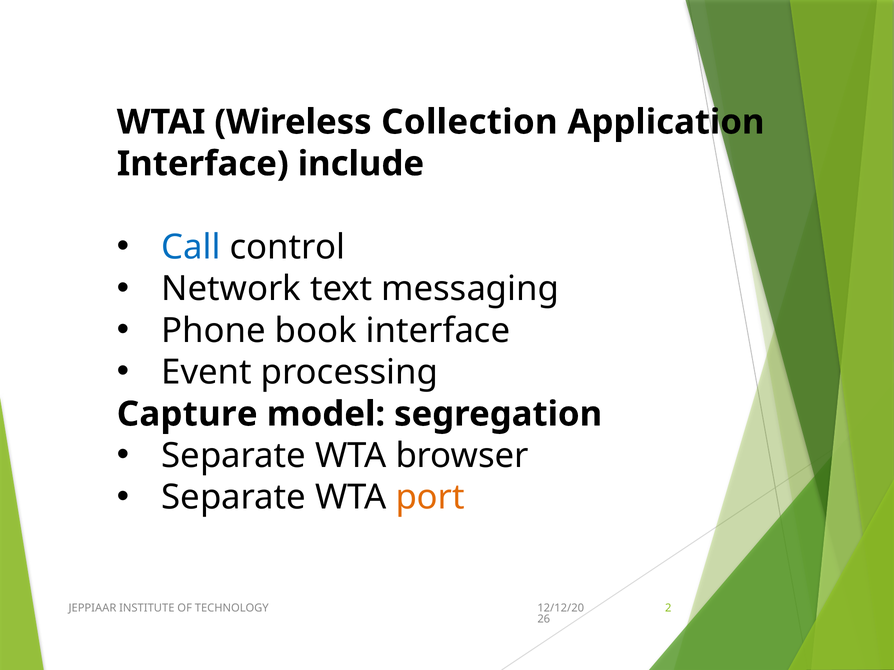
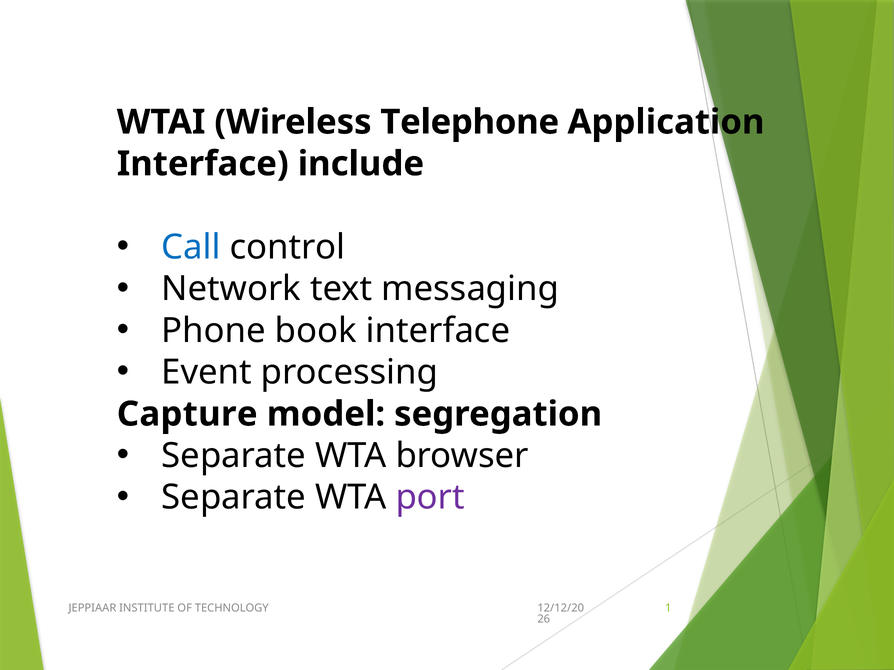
Collection: Collection -> Telephone (470, 122)
port colour: orange -> purple (430, 498)
2: 2 -> 1 (668, 608)
